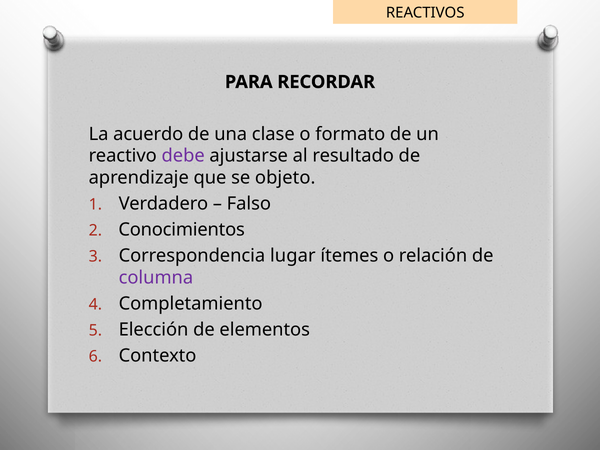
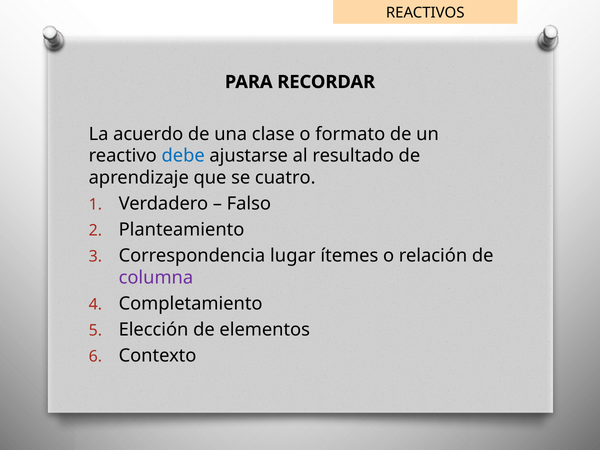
debe colour: purple -> blue (183, 156)
objeto: objeto -> cuatro (285, 178)
Conocimientos: Conocimientos -> Planteamiento (182, 230)
